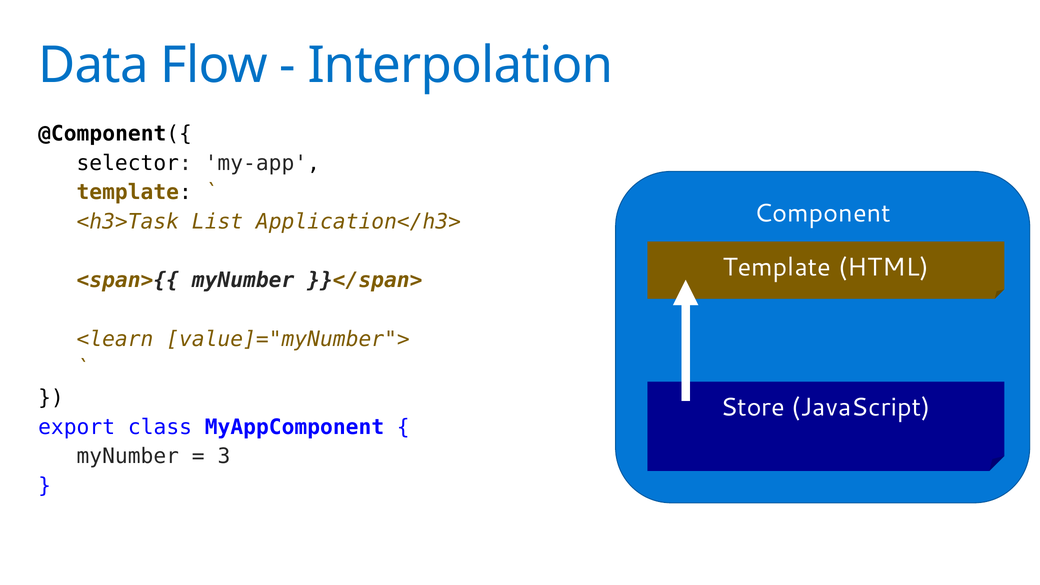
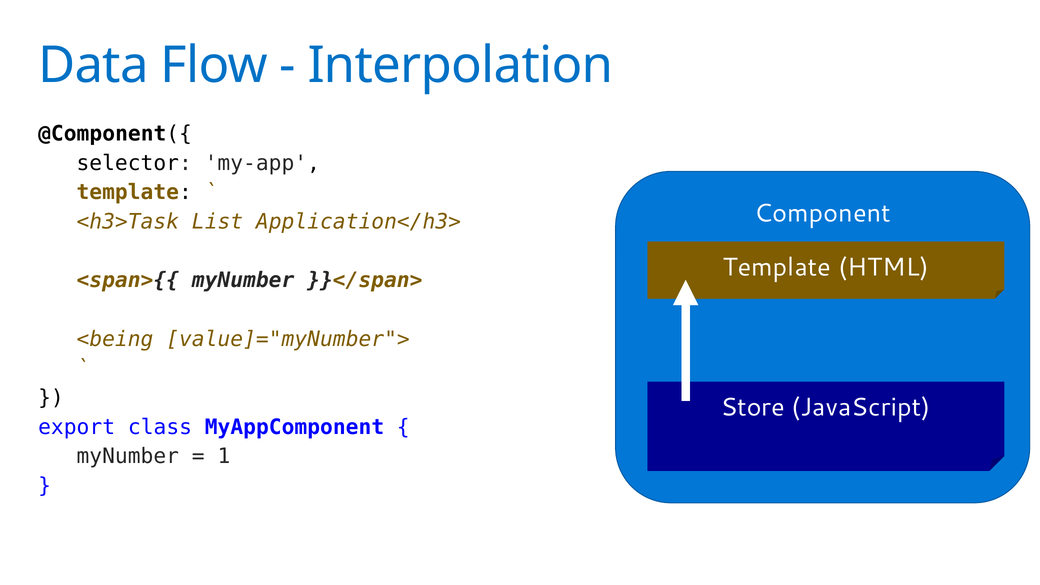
<learn: <learn -> <being (115, 339)
3: 3 -> 1 (224, 456)
